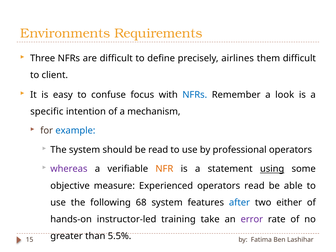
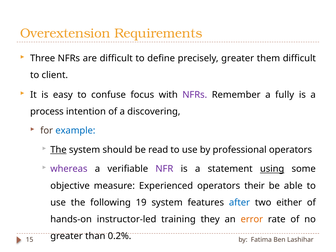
Environments: Environments -> Overextension (65, 33)
precisely airlines: airlines -> greater (238, 58)
NFRs colour: blue -> purple (195, 95)
look: look -> fully (285, 95)
specific: specific -> process (47, 112)
mechanism: mechanism -> discovering (154, 112)
The underline: none -> present (58, 150)
NFR colour: orange -> purple (164, 169)
operators read: read -> their (255, 186)
68: 68 -> 19 (141, 202)
take: take -> they (210, 219)
error colour: purple -> orange (252, 219)
5.5%: 5.5% -> 0.2% (120, 236)
